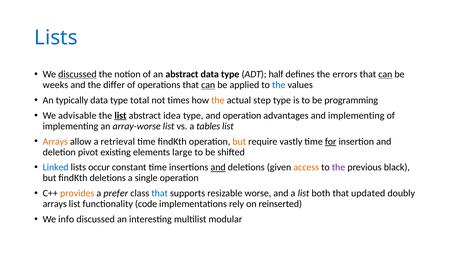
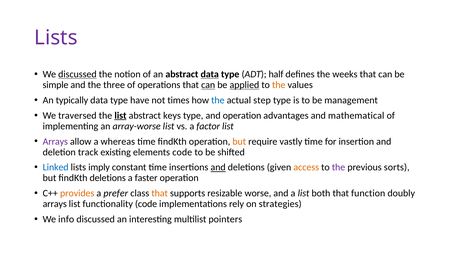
Lists colour: blue -> purple (56, 38)
data underline: none -> present (210, 74)
errors: errors -> weeks (345, 74)
can underline: present -> none (385, 74)
weeks: weeks -> simple (56, 85)
differ: differ -> three (114, 85)
applied underline: none -> present (244, 85)
the colour: blue -> orange (279, 85)
total: total -> have (140, 100)
the colour: orange -> blue (218, 100)
programming: programming -> management (351, 100)
advisable: advisable -> traversed (77, 116)
idea: idea -> keys (172, 116)
and implementing: implementing -> mathematical (356, 116)
tables: tables -> factor (208, 126)
Arrays colour: orange -> purple (55, 142)
retrieval: retrieval -> whereas (118, 142)
for underline: present -> none (331, 142)
pivot: pivot -> track (88, 152)
elements large: large -> code (182, 152)
occur: occur -> imply (99, 167)
black: black -> sorts (397, 167)
single: single -> faster (146, 178)
that colour: blue -> orange (160, 193)
updated: updated -> function (368, 193)
reinserted: reinserted -> strategies (280, 204)
modular: modular -> pointers (225, 219)
